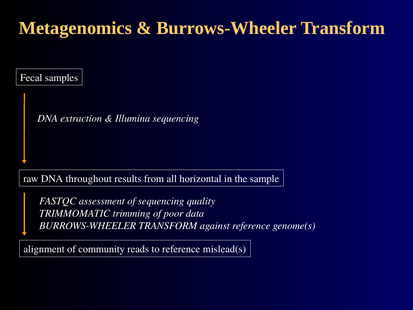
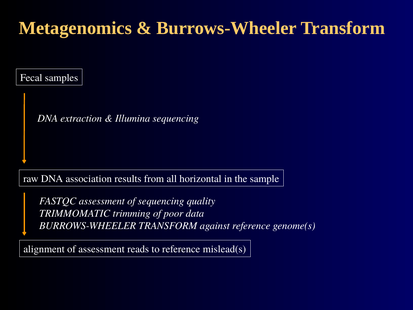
throughout: throughout -> association (89, 179)
of community: community -> assessment (102, 249)
